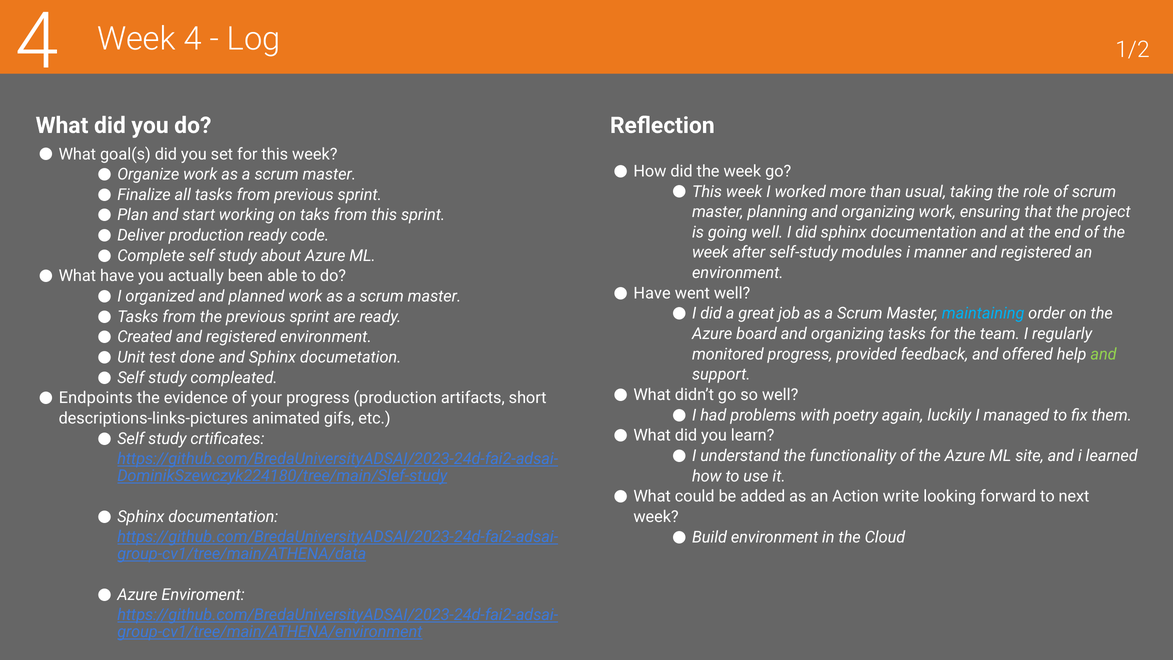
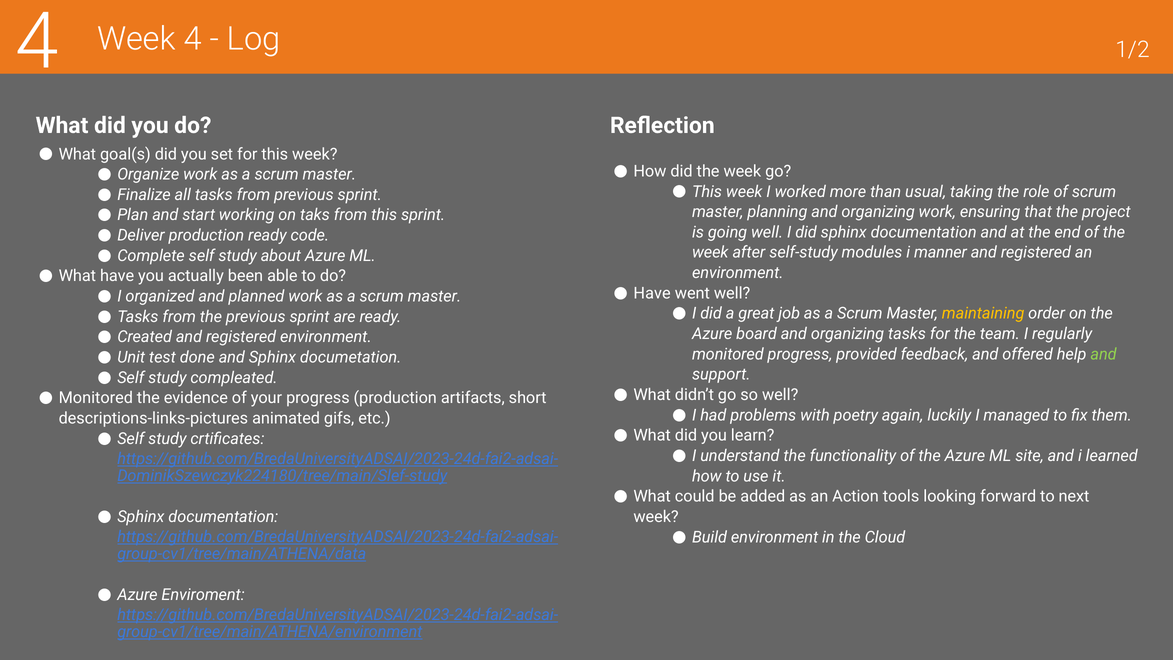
maintaining colour: light blue -> yellow (983, 314)
Endpoints: Endpoints -> Monitored (96, 398)
write: write -> tools (901, 496)
